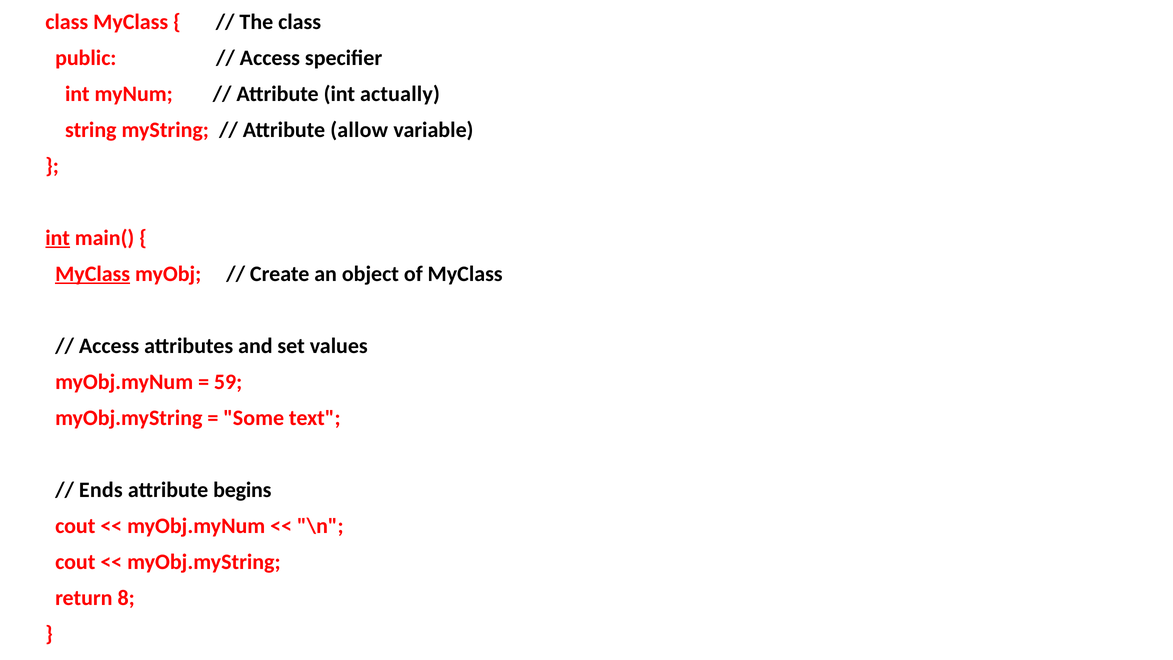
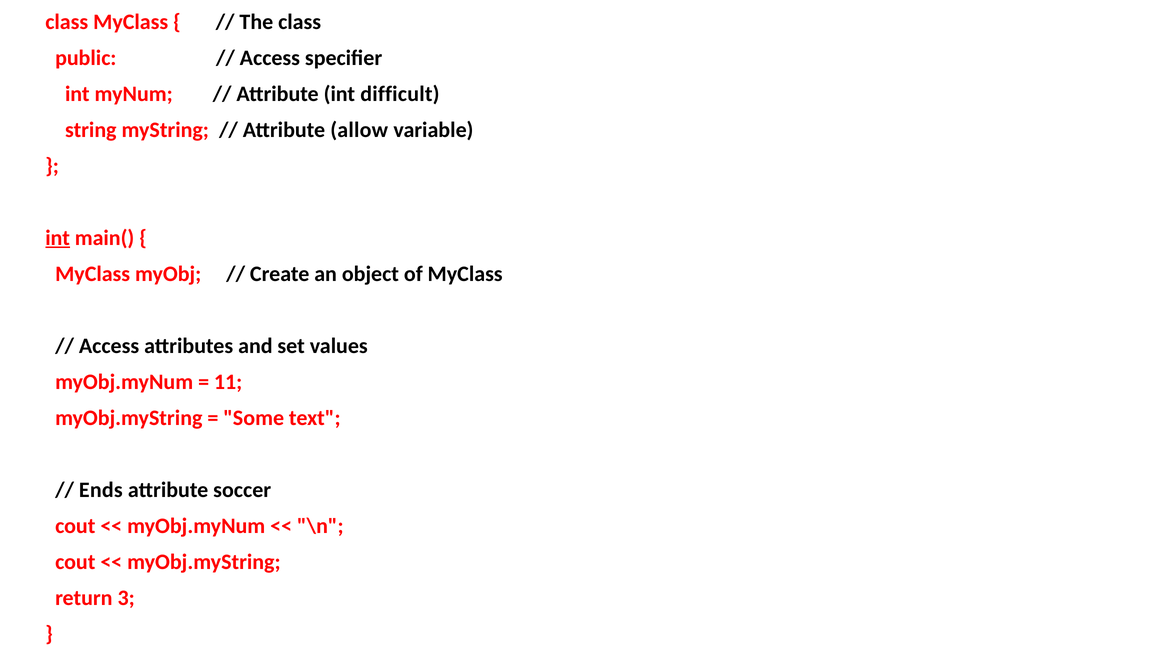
actually: actually -> difficult (400, 94)
MyClass underline: present -> none (93, 274)
59: 59 -> 11 (228, 382)
begins: begins -> soccer (242, 490)
8: 8 -> 3 (126, 598)
